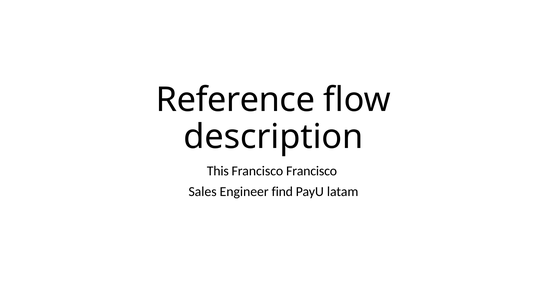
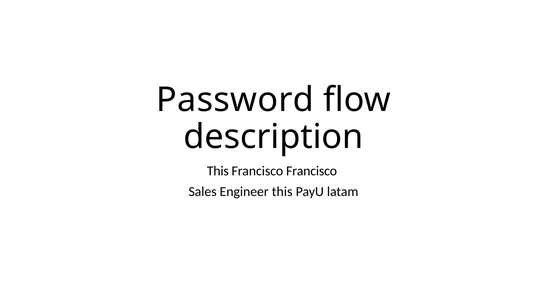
Reference: Reference -> Password (235, 100)
Engineer find: find -> this (282, 191)
